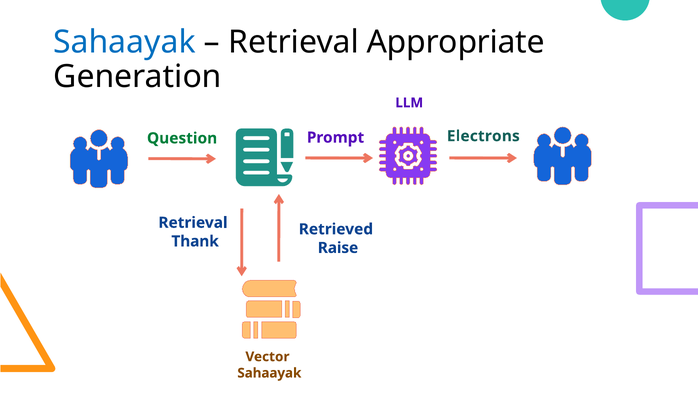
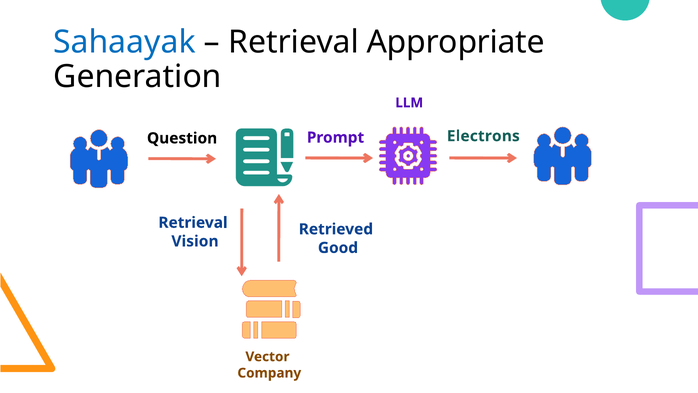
Question colour: green -> black (182, 138)
Thank: Thank -> Vision (195, 241)
Raise: Raise -> Good (338, 248)
Sahaayak: Sahaayak -> Company (269, 373)
